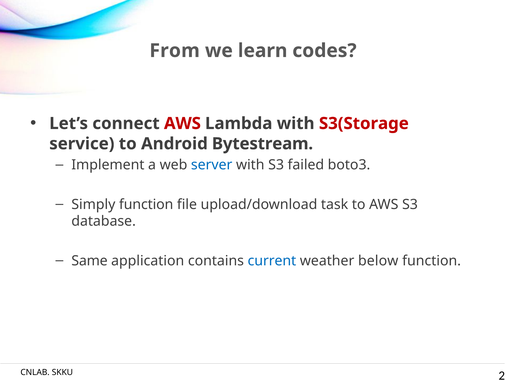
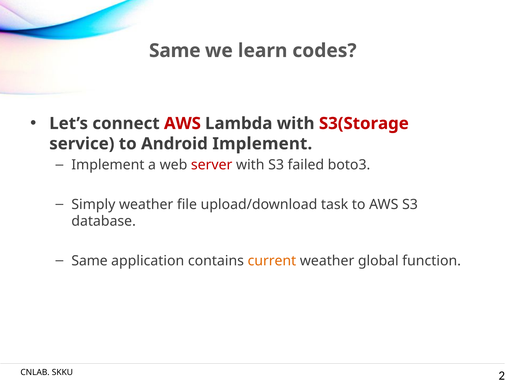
From: From -> Same (175, 51)
Android Bytestream: Bytestream -> Implement (262, 144)
server colour: blue -> red (212, 165)
Simply function: function -> weather (146, 204)
current colour: blue -> orange (272, 260)
below: below -> global (378, 260)
